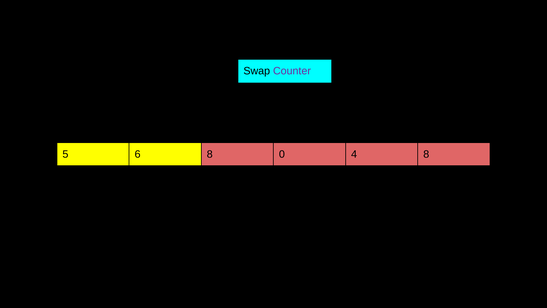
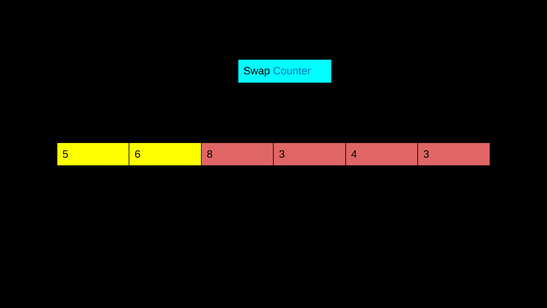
Counter colour: purple -> blue (292, 71)
8 0: 0 -> 3 (282, 154)
4 8: 8 -> 3 (426, 154)
